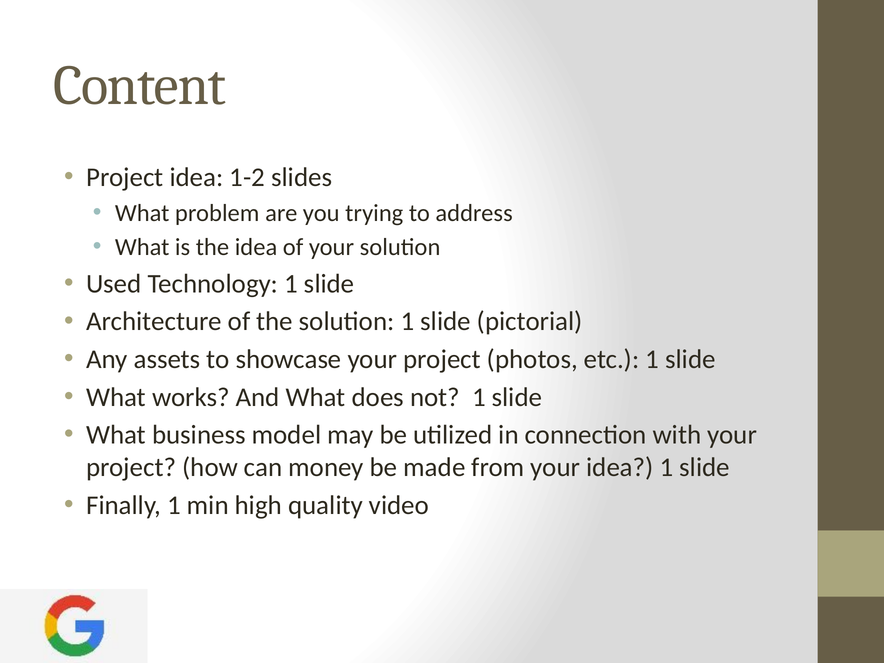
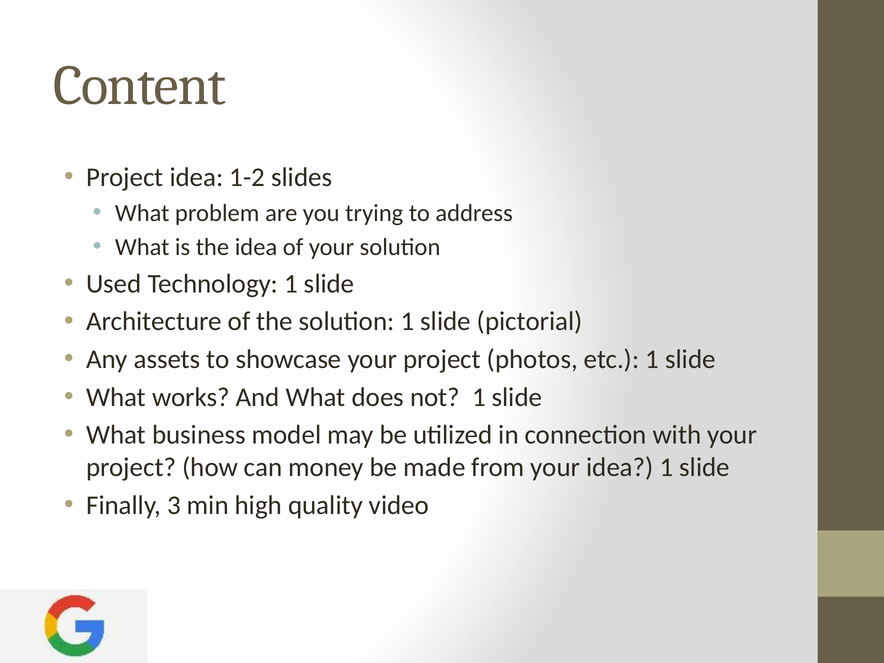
Finally 1: 1 -> 3 (174, 505)
